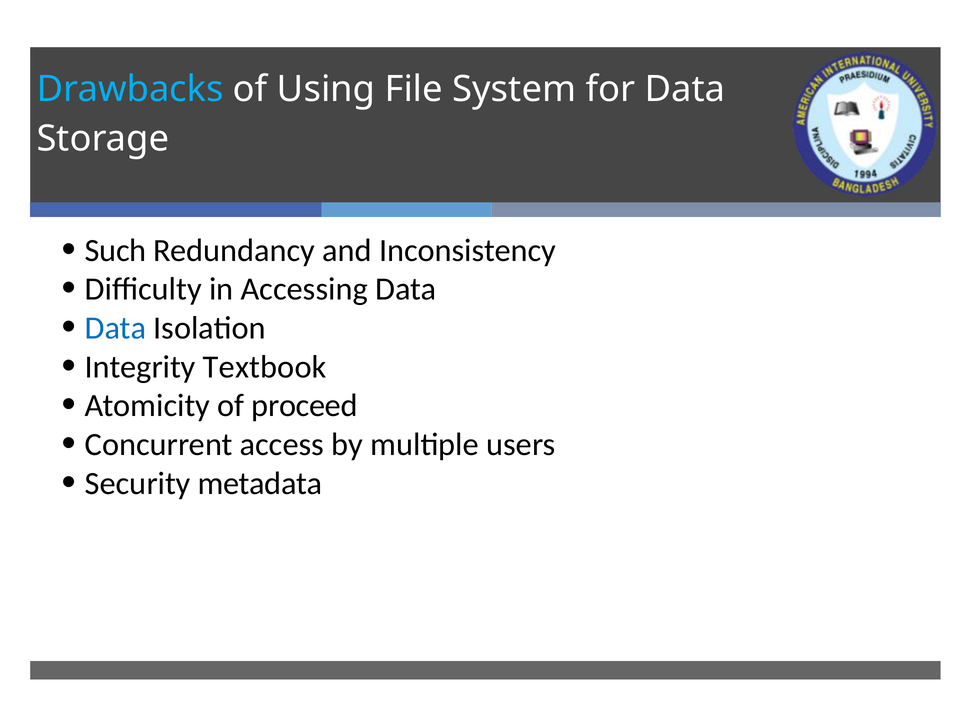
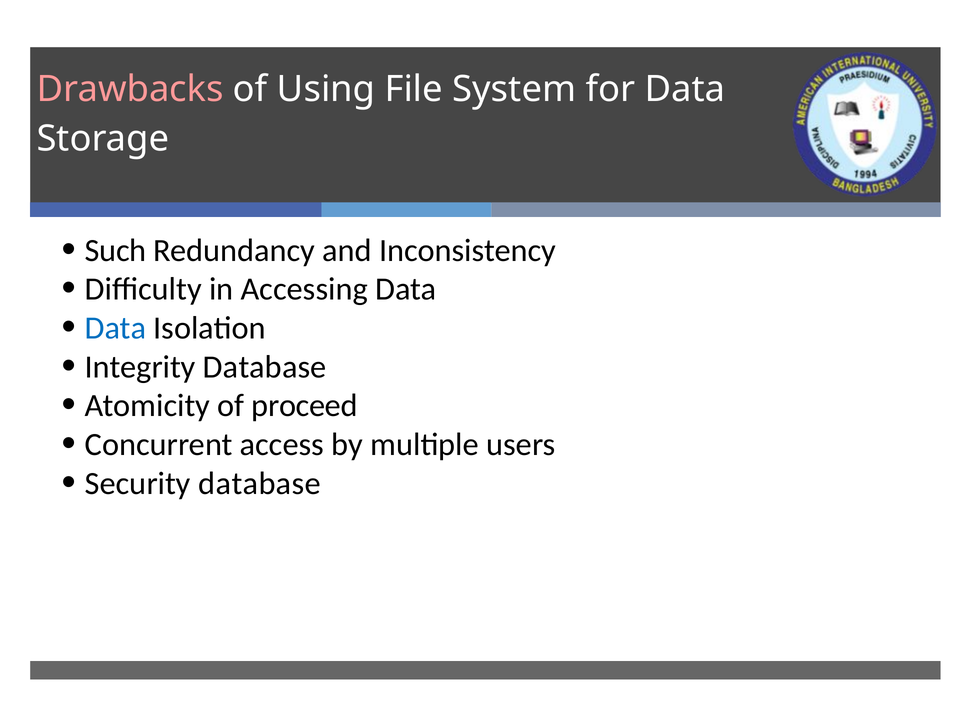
Drawbacks colour: light blue -> pink (130, 89)
Integrity Textbook: Textbook -> Database (265, 367)
Security metadata: metadata -> database (260, 484)
